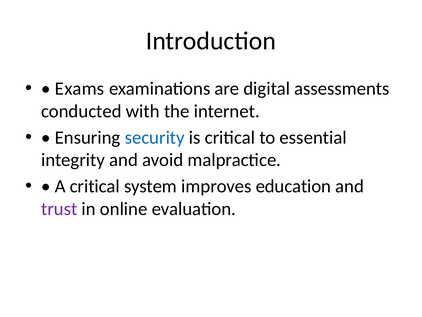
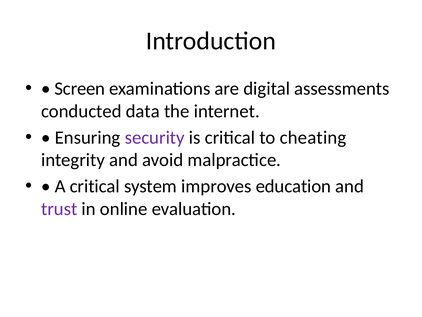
Exams: Exams -> Screen (80, 89)
with: with -> data (143, 111)
security colour: blue -> purple (155, 137)
essential: essential -> cheating (313, 137)
